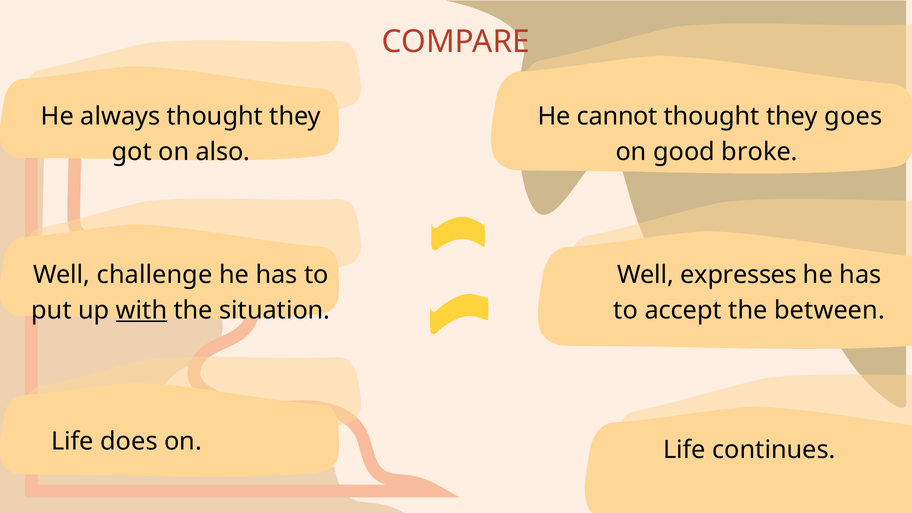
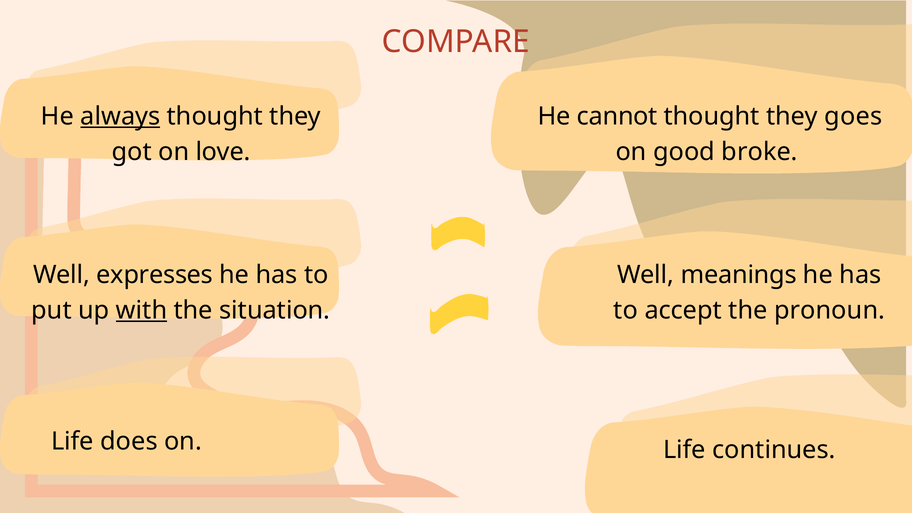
always underline: none -> present (120, 117)
also: also -> love (223, 152)
challenge: challenge -> expresses (155, 275)
expresses: expresses -> meanings (739, 275)
between: between -> pronoun (830, 310)
